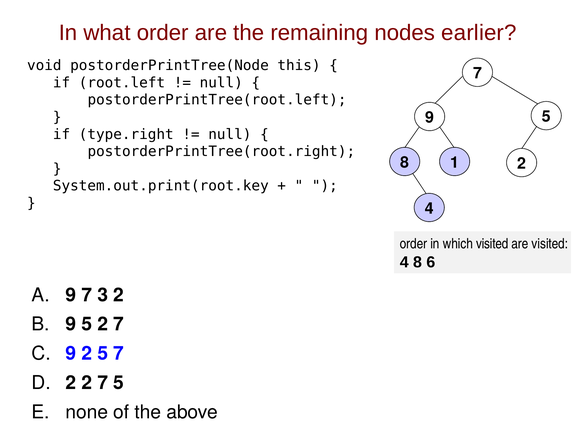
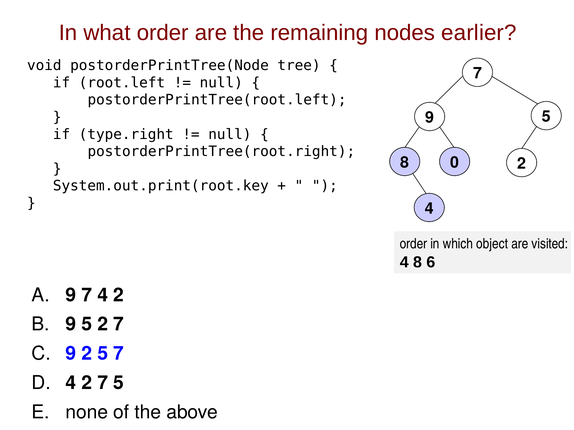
this: this -> tree (299, 66)
1: 1 -> 0 (455, 163)
which visited: visited -> object (492, 244)
7 3: 3 -> 4 (103, 295)
2: 2 -> 4 (71, 383)
